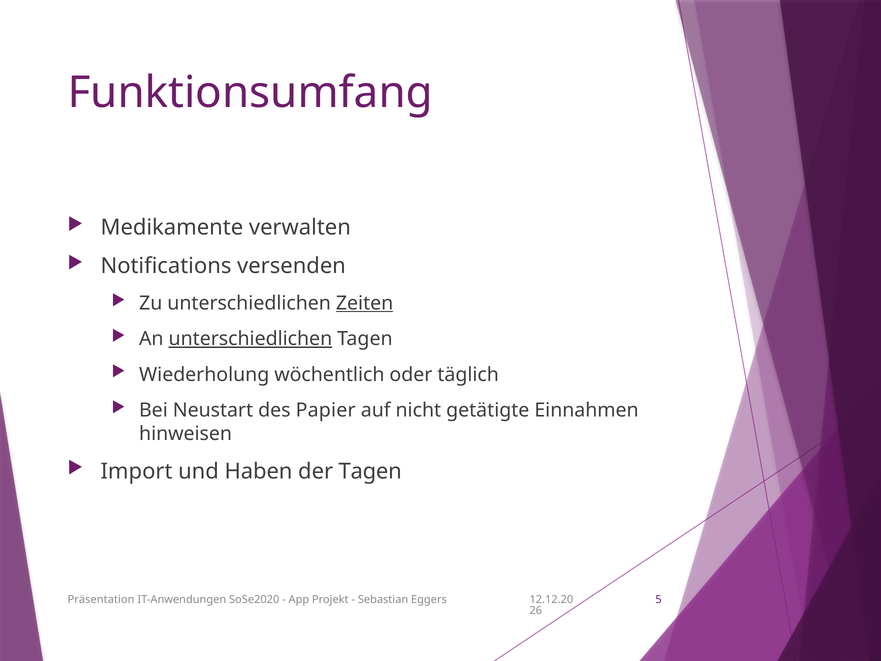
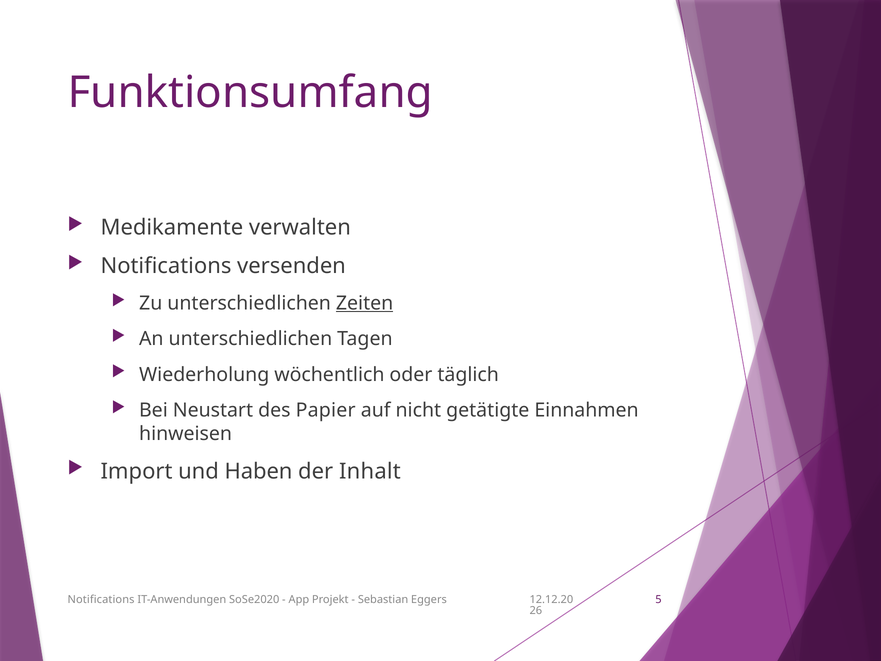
unterschiedlichen underline: present -> none (250, 339)
der Tagen: Tagen -> Inhalt (370, 471)
Präsentation: Präsentation -> Notifications (101, 600)
